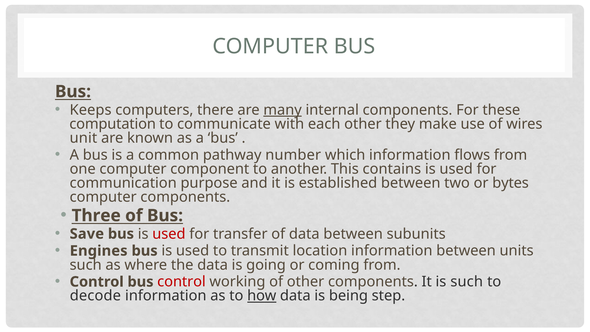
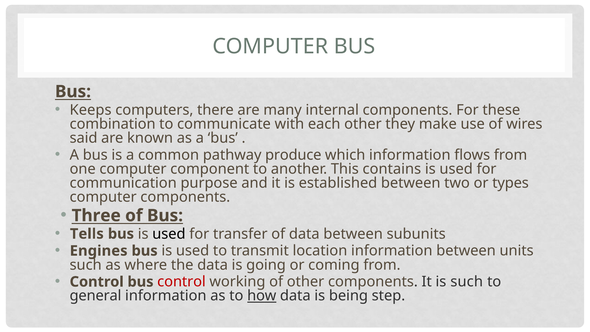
many underline: present -> none (283, 110)
computation: computation -> combination (113, 124)
unit: unit -> said (84, 138)
number: number -> produce (293, 155)
bytes: bytes -> types (511, 183)
Save: Save -> Tells (87, 234)
used colour: red -> black (169, 234)
decode: decode -> general (96, 296)
